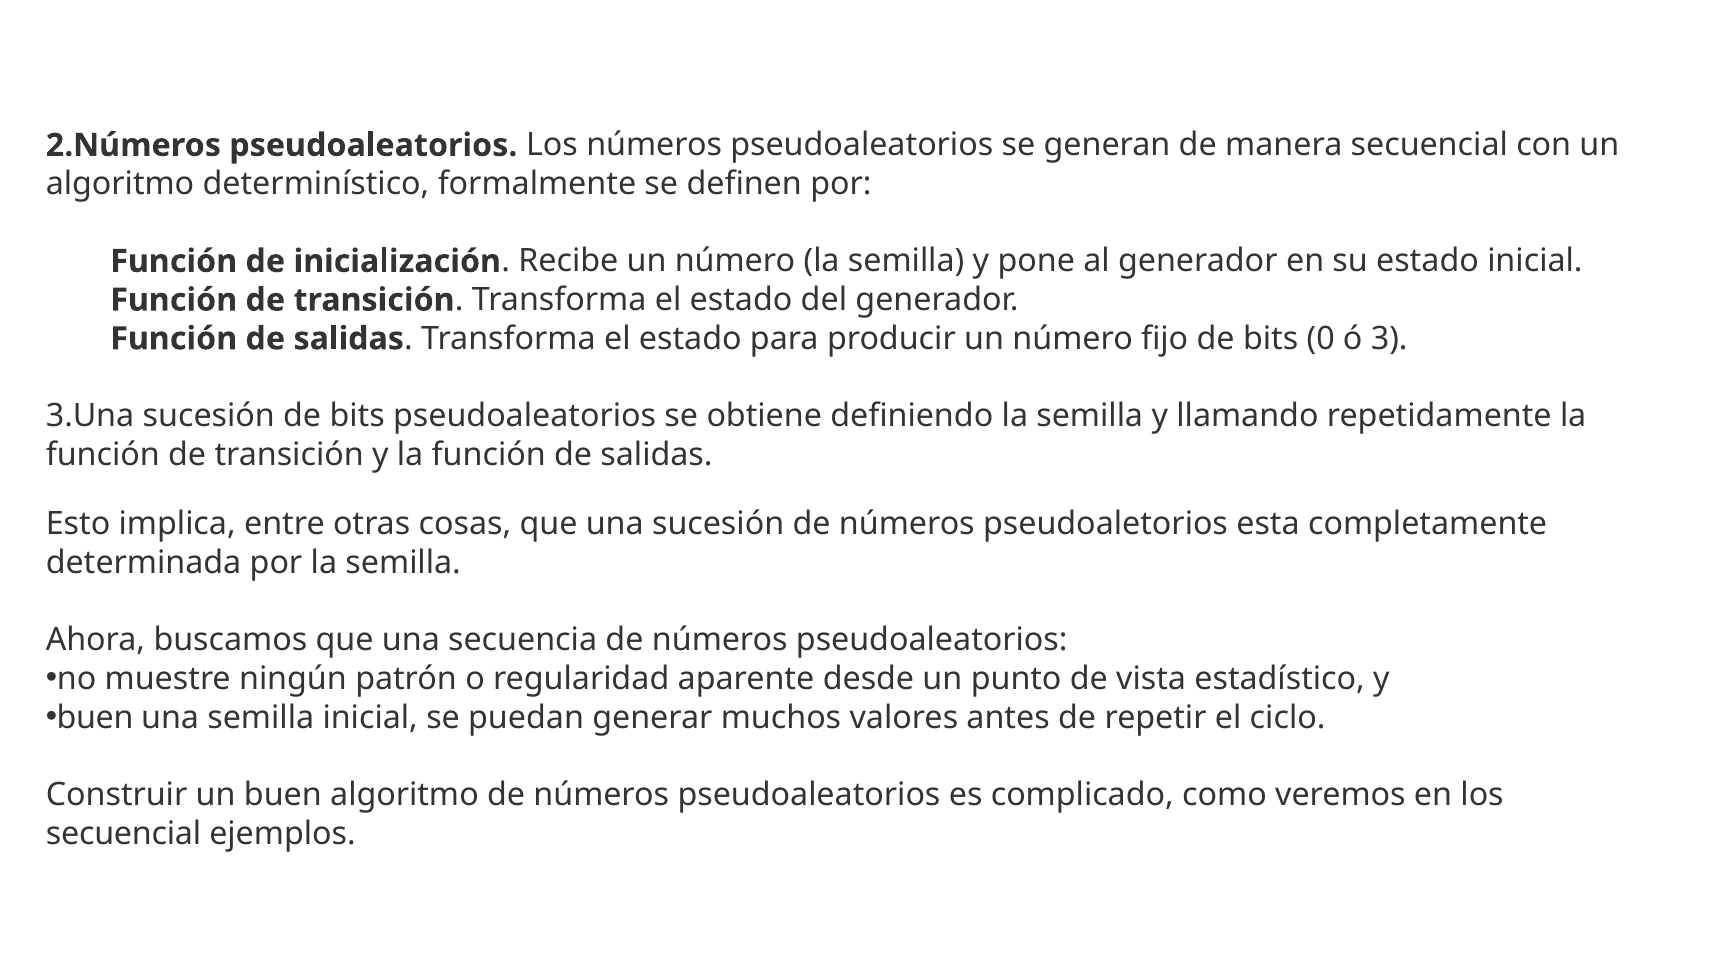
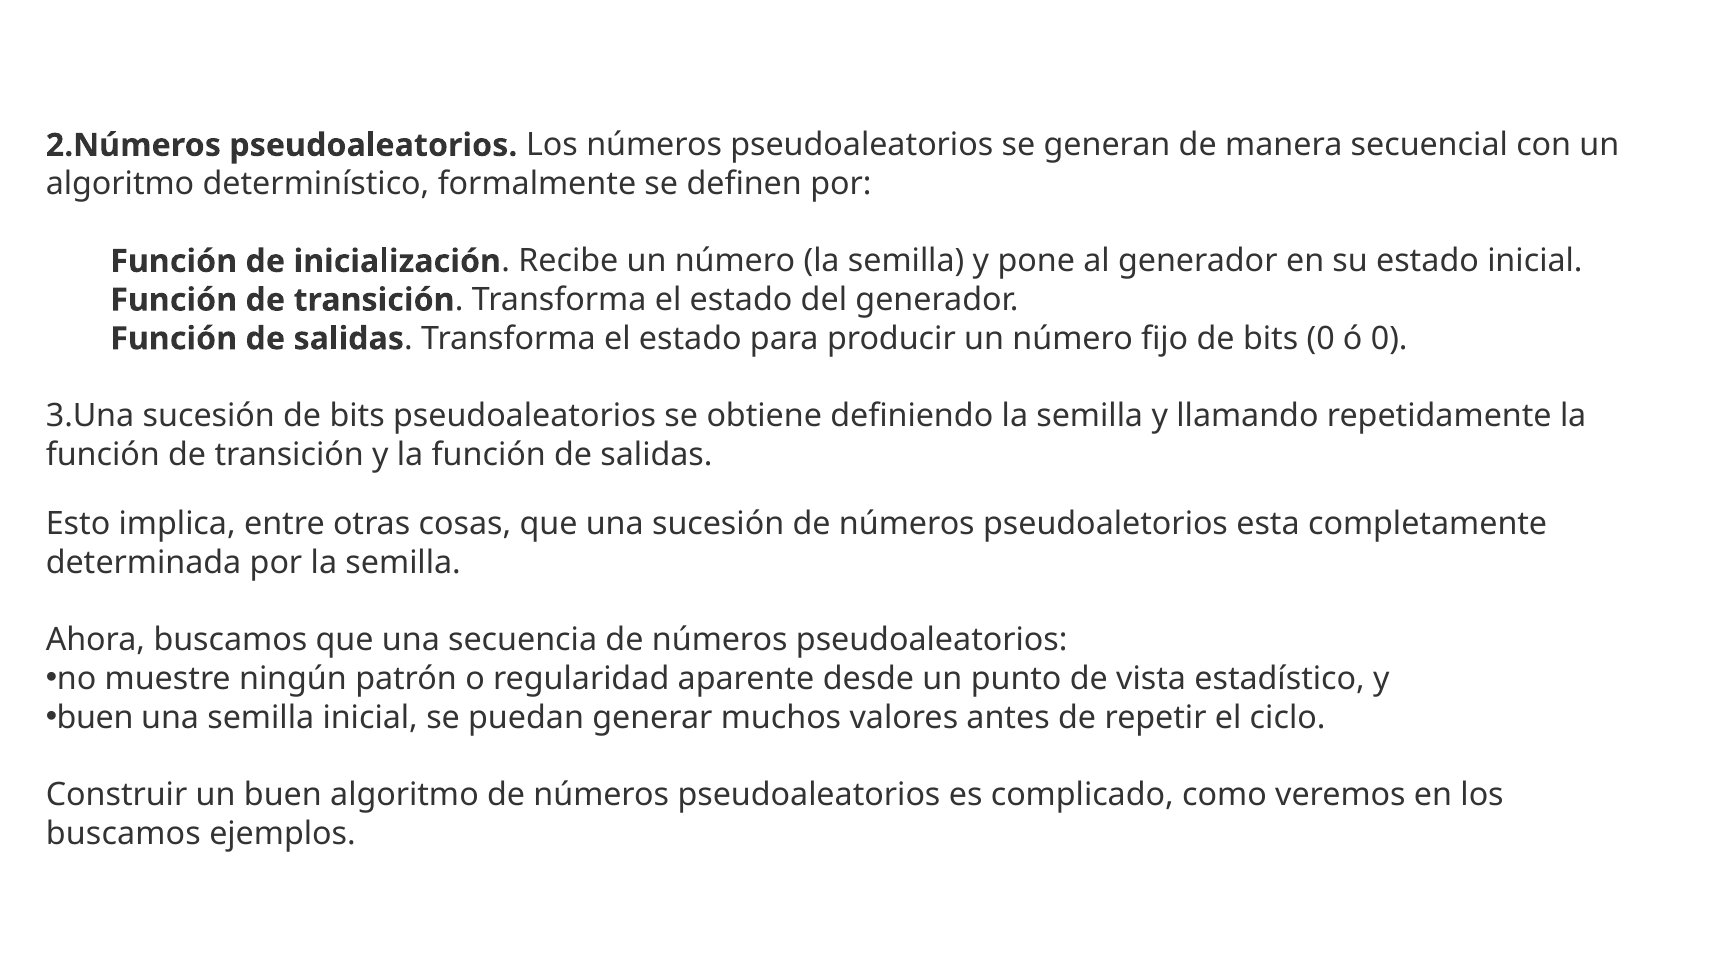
ó 3: 3 -> 0 (1389, 339)
secuencial: secuencial -> buscamos (123, 834)
